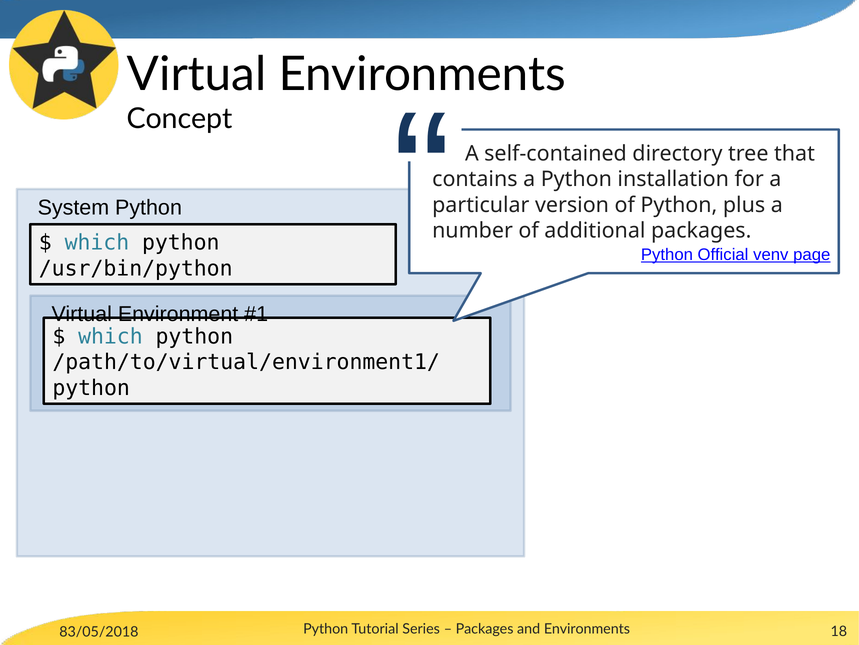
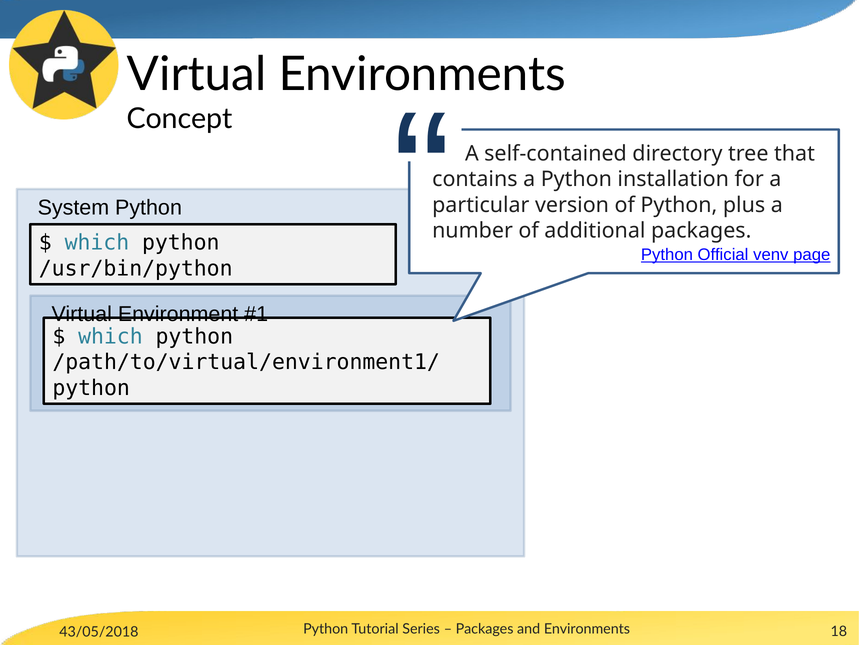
83/05/2018: 83/05/2018 -> 43/05/2018 (99, 631)
